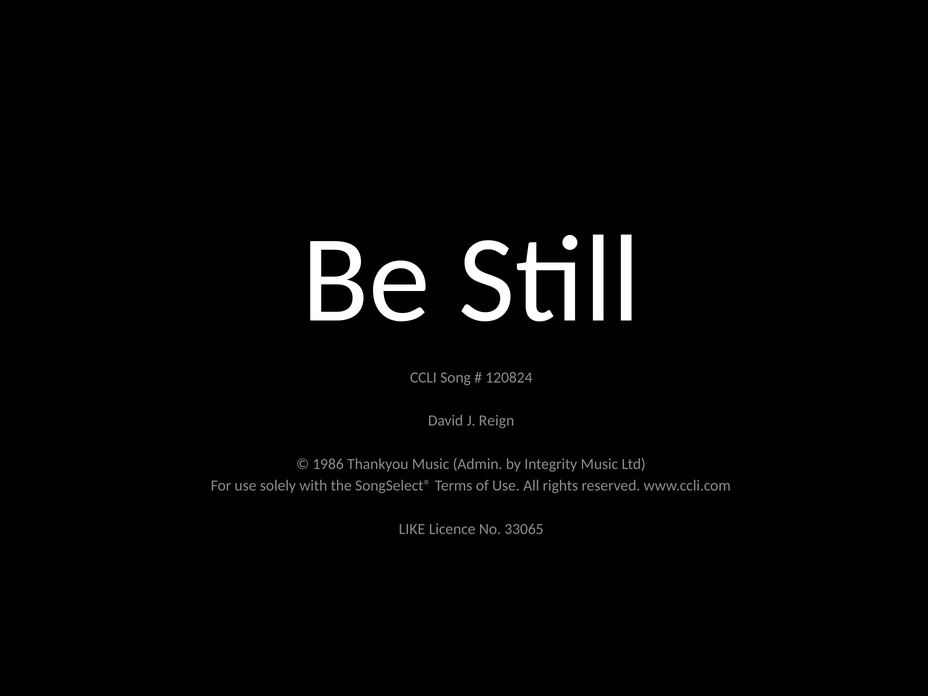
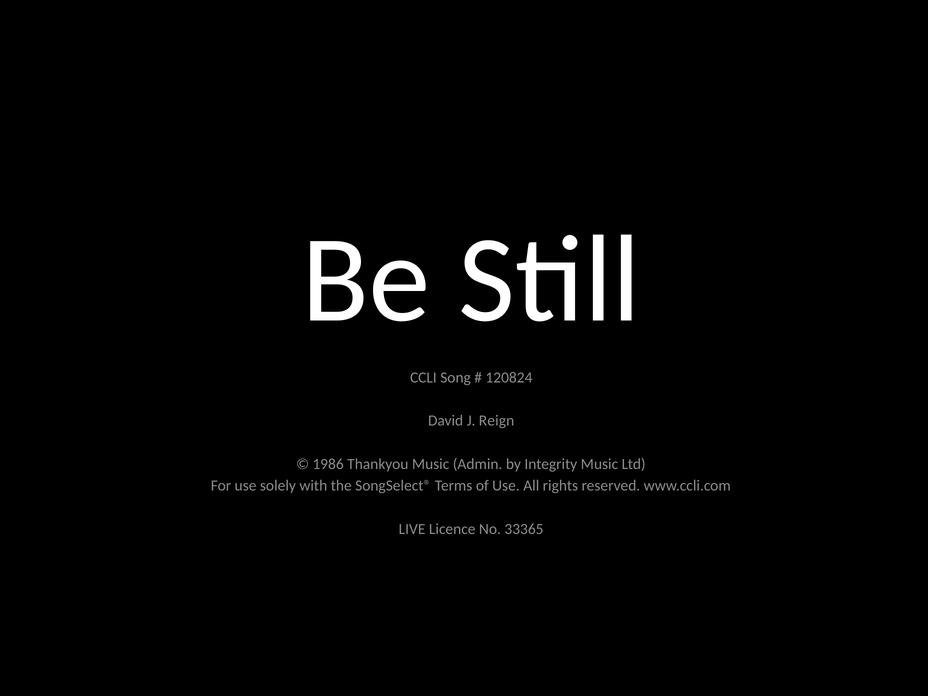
LIKE: LIKE -> LIVE (412, 529)
33065: 33065 -> 33365 (524, 529)
